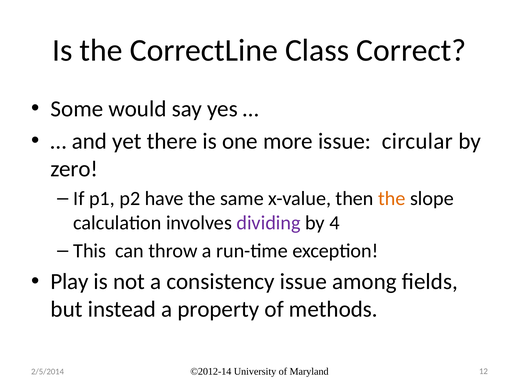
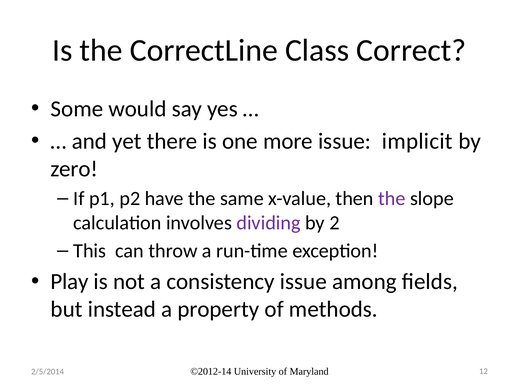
circular: circular -> implicit (417, 141)
the colour: orange -> purple (392, 199)
4: 4 -> 2 (334, 223)
